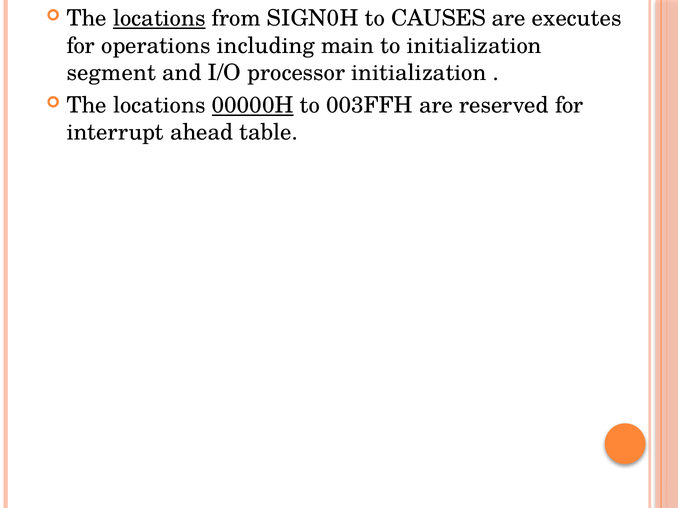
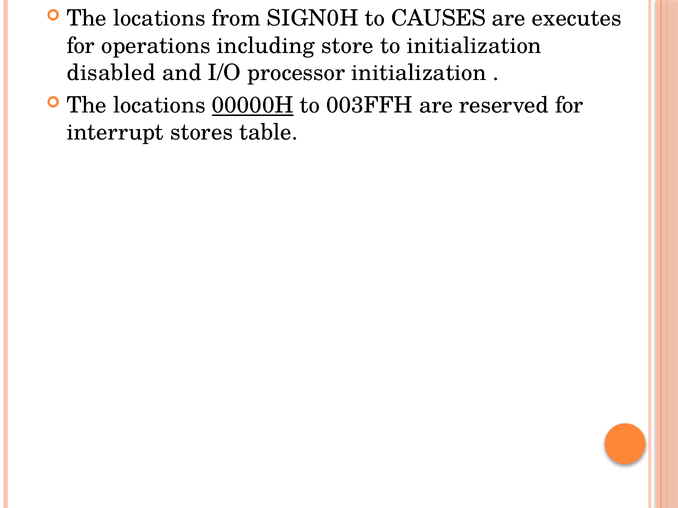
locations underline: present -> none (159, 18)
main: main -> store (347, 46)
segment: segment -> disabled (111, 73)
ahead: ahead -> stores (201, 133)
